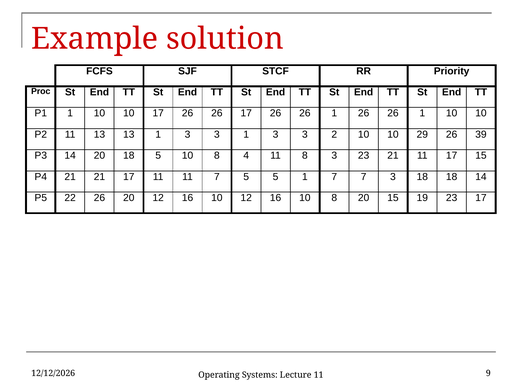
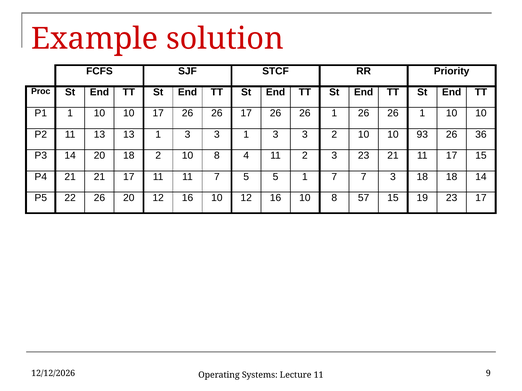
29: 29 -> 93 (422, 135)
39: 39 -> 36 (481, 135)
18 5: 5 -> 2 (158, 156)
11 8: 8 -> 2 (305, 156)
8 20: 20 -> 57 (364, 198)
